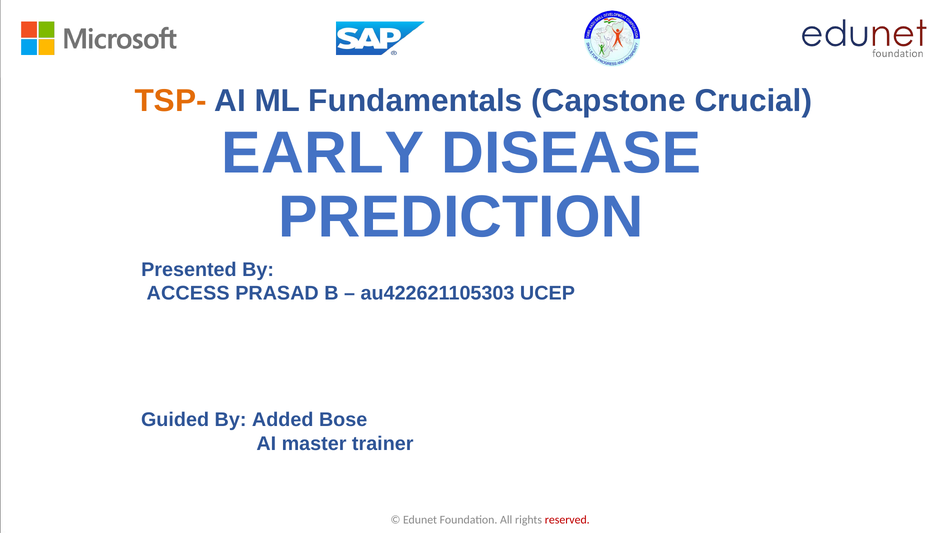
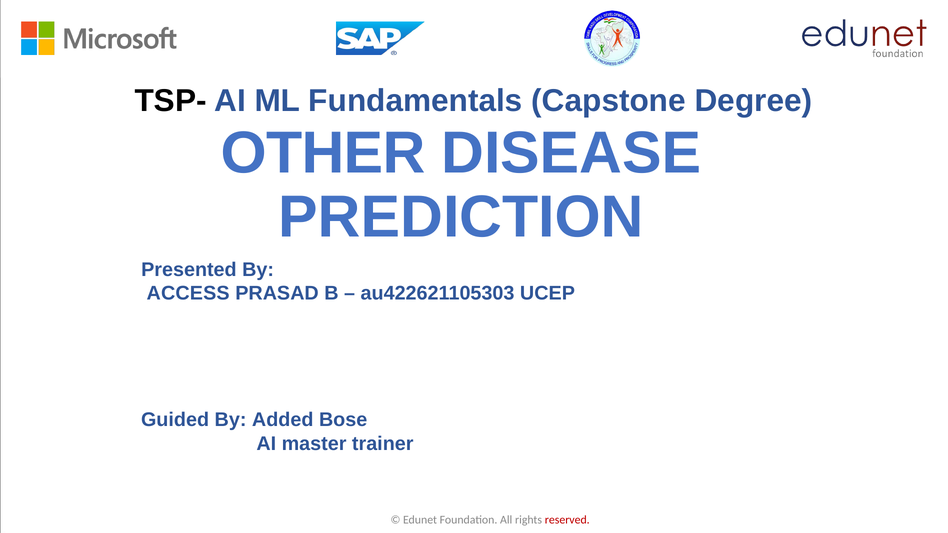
TSP- colour: orange -> black (171, 101)
Crucial: Crucial -> Degree (753, 101)
EARLY: EARLY -> OTHER (323, 153)
